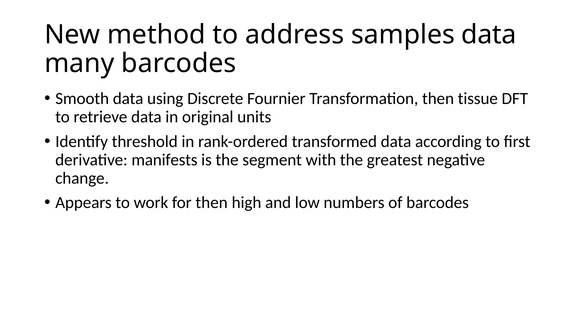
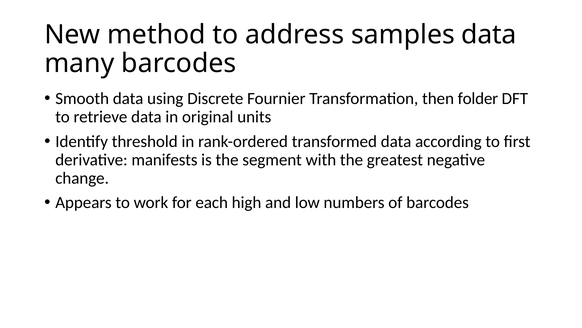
tissue: tissue -> folder (478, 98)
for then: then -> each (212, 202)
